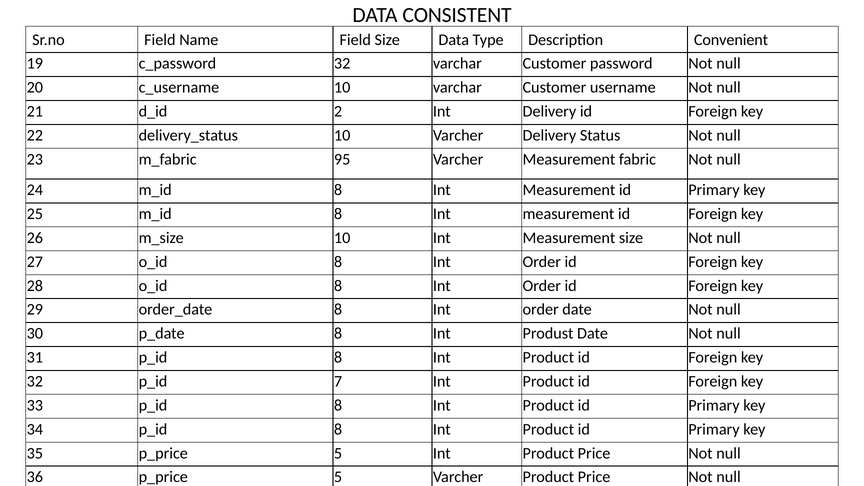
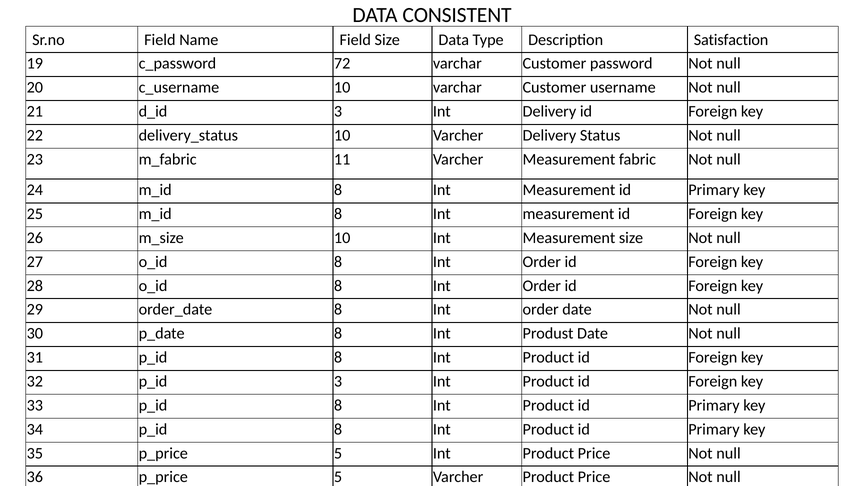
Convenient: Convenient -> Satisfaction (731, 40)
32: 32 -> 72 (342, 64)
2: 2 -> 3 (338, 111)
95: 95 -> 11 (342, 159)
7: 7 -> 3 (338, 381)
